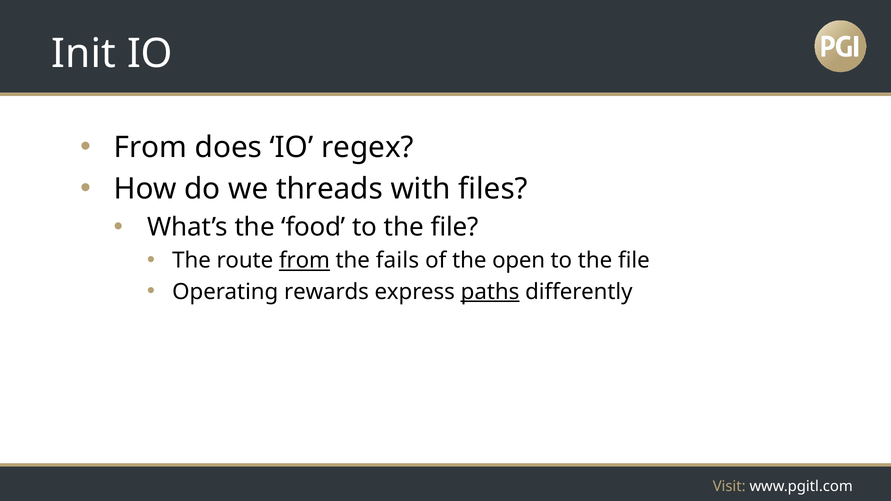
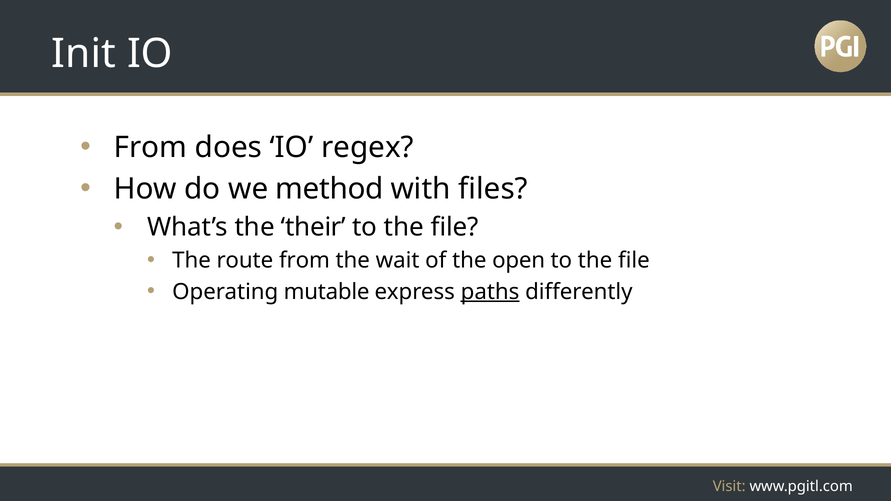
threads: threads -> method (330, 189)
food: food -> their (313, 227)
from underline: present -> none (304, 261)
fails: fails -> wait (398, 261)
rewards: rewards -> mutable (327, 292)
